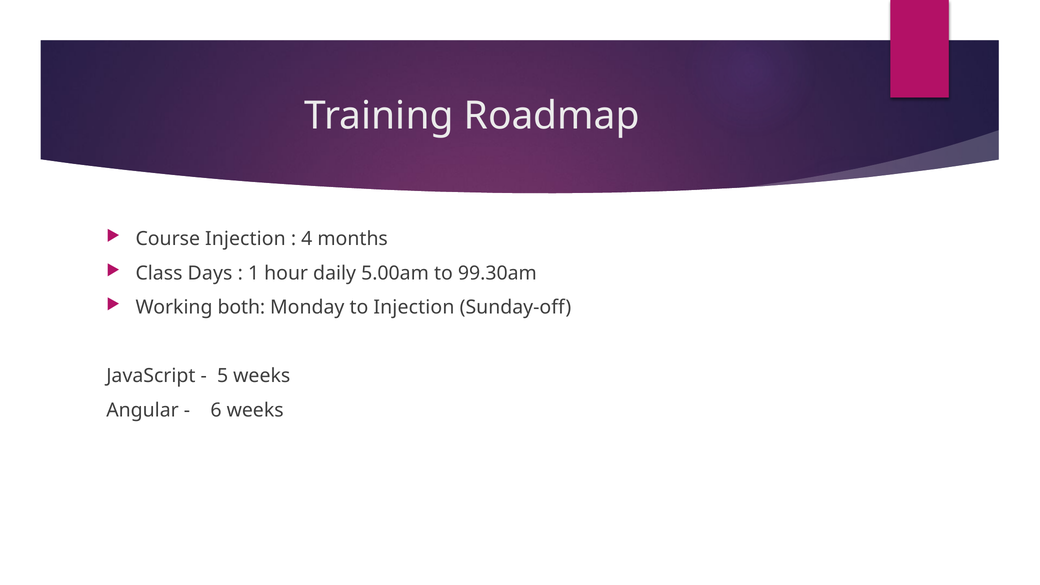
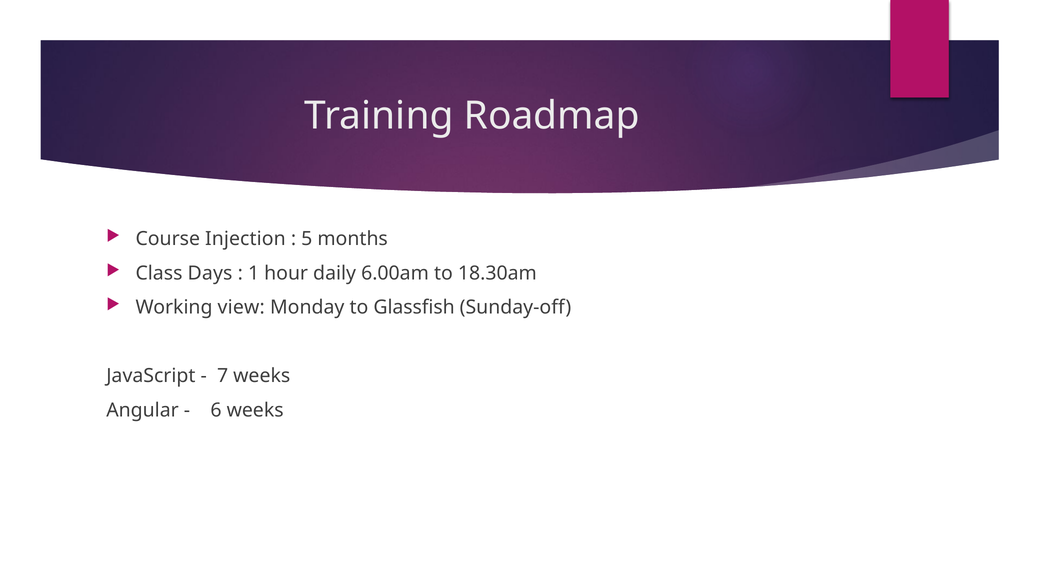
4: 4 -> 5 (307, 239)
5.00am: 5.00am -> 6.00am (395, 273)
99.30am: 99.30am -> 18.30am (497, 273)
both: both -> view (241, 308)
to Injection: Injection -> Glassfish (414, 308)
5: 5 -> 7 (223, 376)
